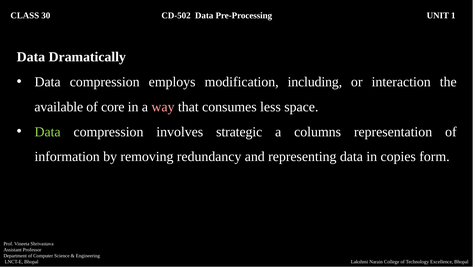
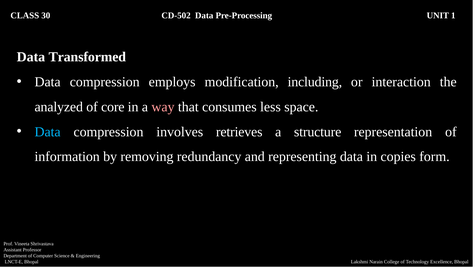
Dramatically: Dramatically -> Transformed (87, 57)
available: available -> analyzed (59, 107)
Data colour: light green -> light blue (48, 132)
strategic: strategic -> retrieves (239, 132)
columns: columns -> structure (318, 132)
